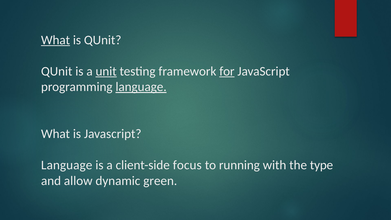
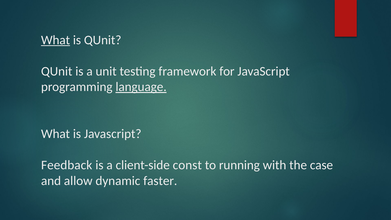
unit underline: present -> none (106, 71)
for underline: present -> none (227, 71)
Language: Language -> Feedback (67, 165)
focus: focus -> const (187, 165)
type: type -> case (321, 165)
green: green -> faster (160, 181)
